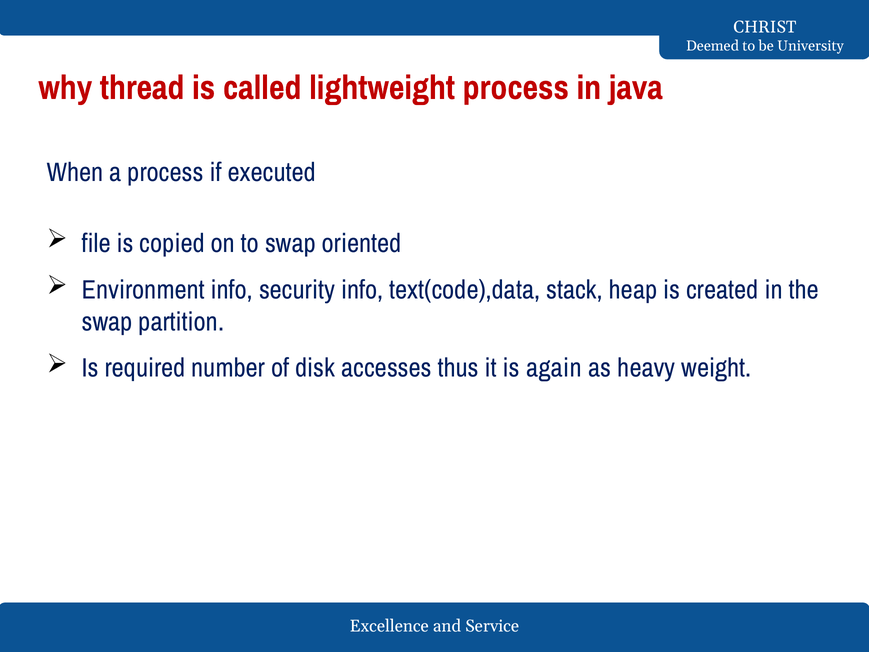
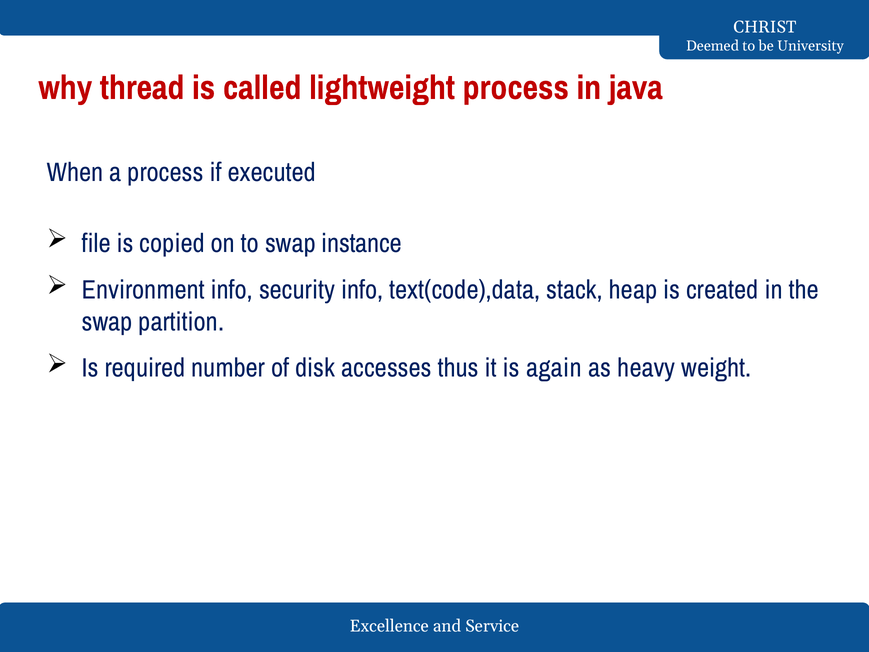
oriented: oriented -> instance (362, 243)
